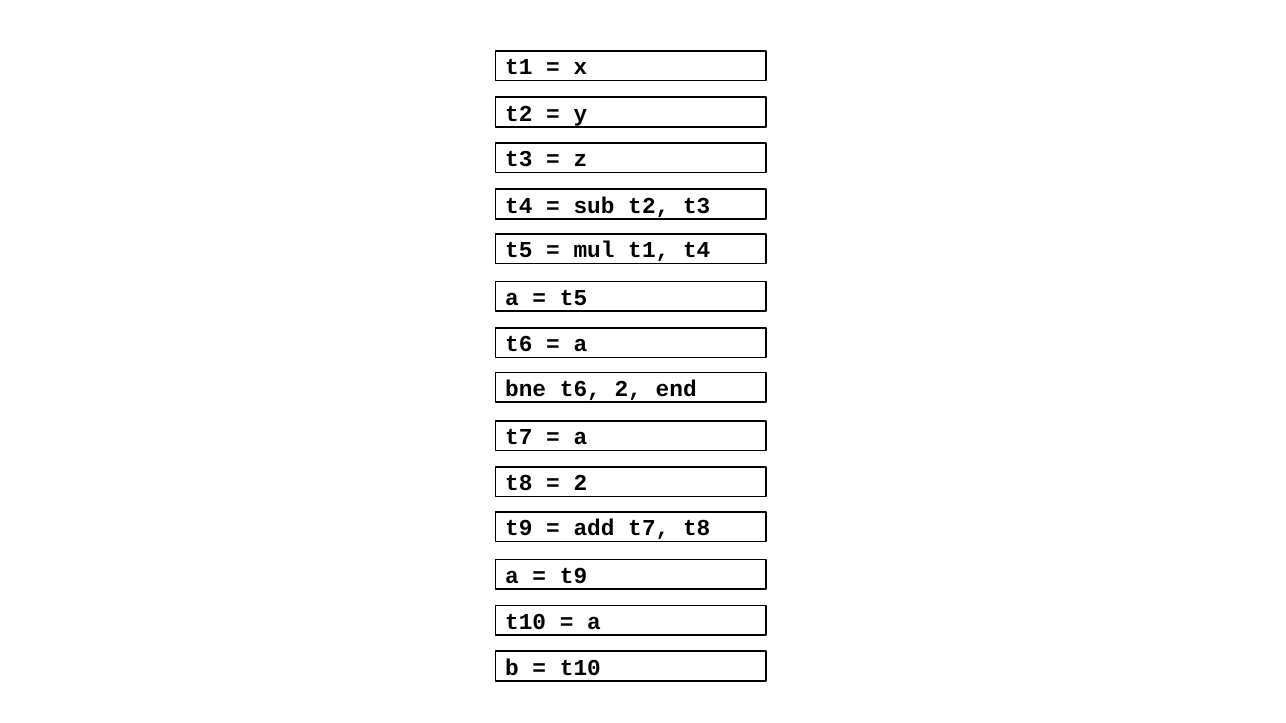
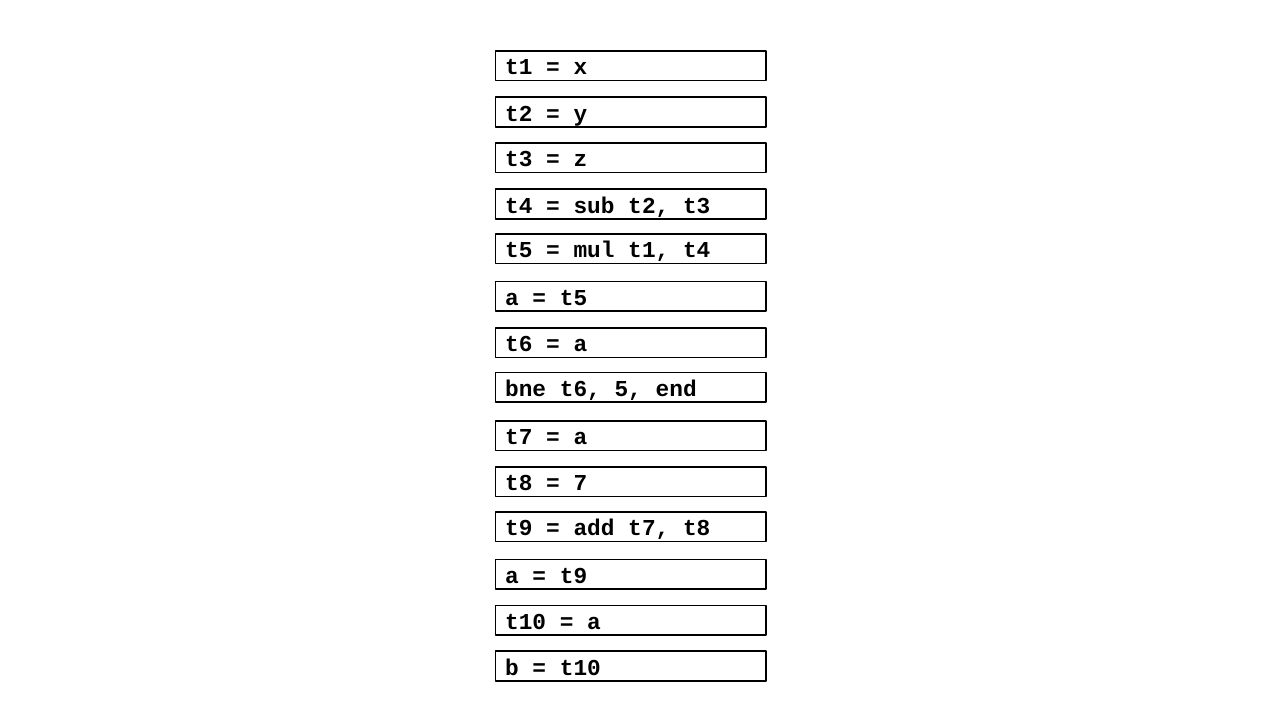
t6 2: 2 -> 5 (628, 389)
2: 2 -> 7 (580, 484)
